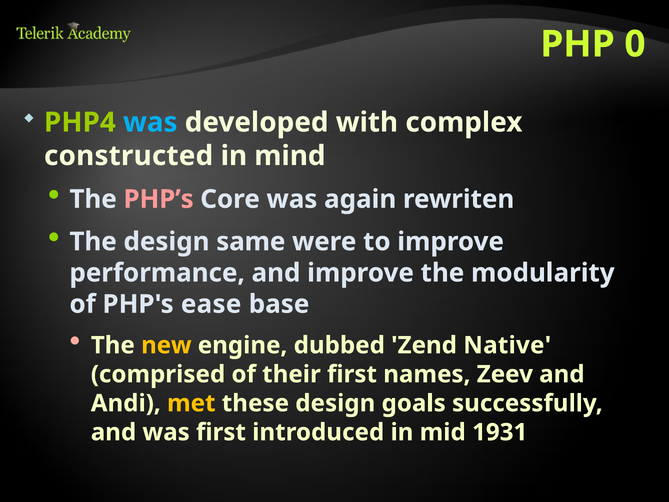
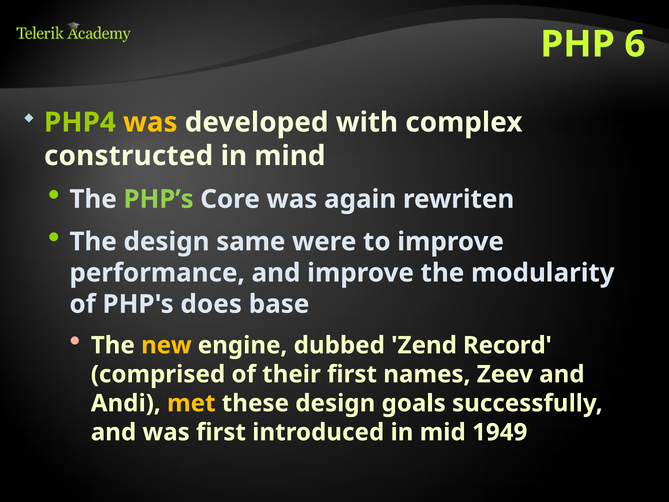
0: 0 -> 6 (635, 44)
was colour: light blue -> yellow (150, 122)
PHP’s colour: pink -> light green (159, 199)
ease: ease -> does (211, 304)
Native: Native -> Record (507, 345)
1931: 1931 -> 1949 (500, 432)
